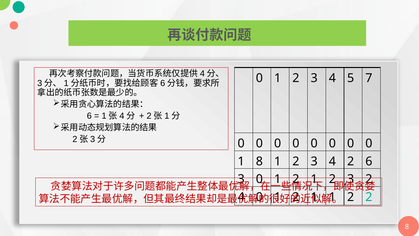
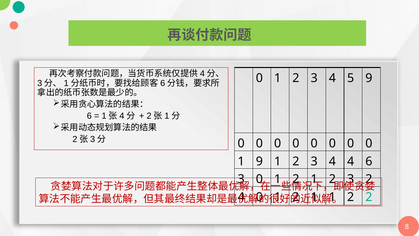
5 7: 7 -> 9 (369, 78)
1 8: 8 -> 9 (259, 161)
4 2: 2 -> 4 (351, 161)
